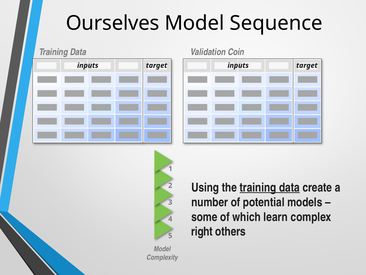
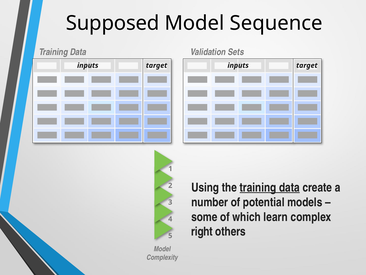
Ourselves: Ourselves -> Supposed (113, 23)
Coin: Coin -> Sets (236, 52)
